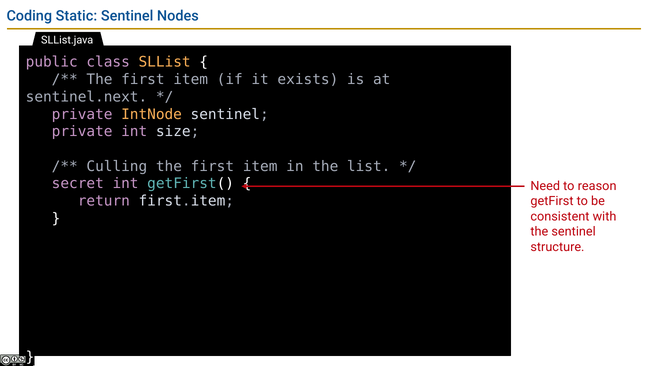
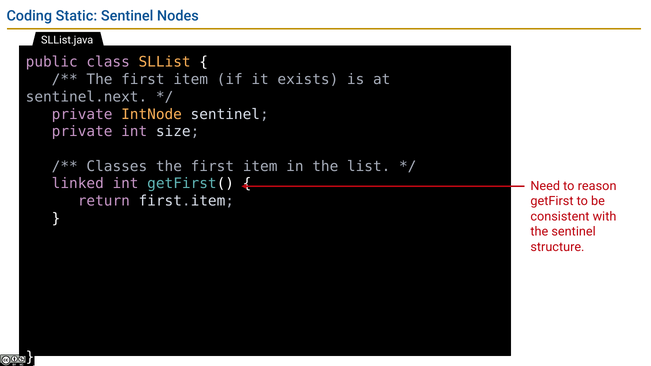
Culling: Culling -> Classes (117, 166)
secret: secret -> linked (78, 184)
